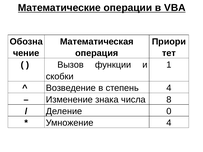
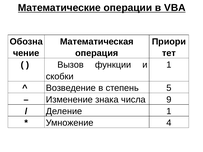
степень 4: 4 -> 5 (169, 88)
8: 8 -> 9 (169, 100)
Деление 0: 0 -> 1 (169, 111)
